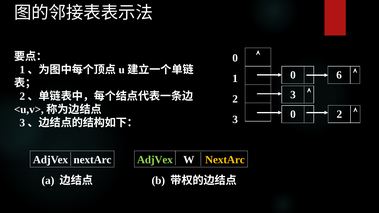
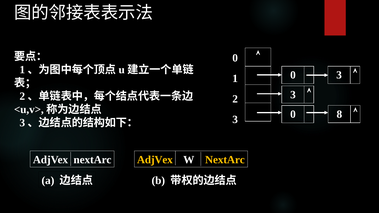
0 6: 6 -> 3 (339, 75)
0 2: 2 -> 8 (339, 114)
AdjVex colour: light green -> yellow (155, 160)
